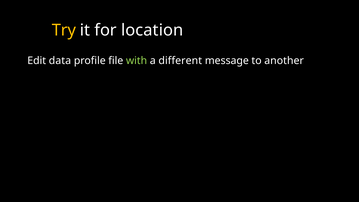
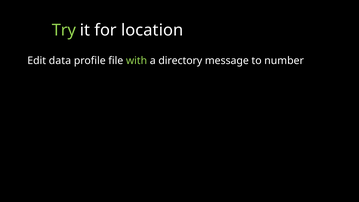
Try colour: yellow -> light green (64, 30)
different: different -> directory (180, 61)
another: another -> number (284, 61)
